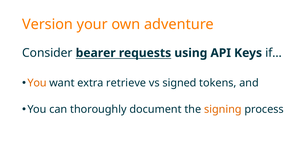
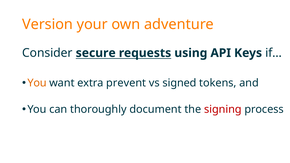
bearer: bearer -> secure (96, 53)
retrieve: retrieve -> prevent (126, 83)
signing colour: orange -> red (223, 109)
